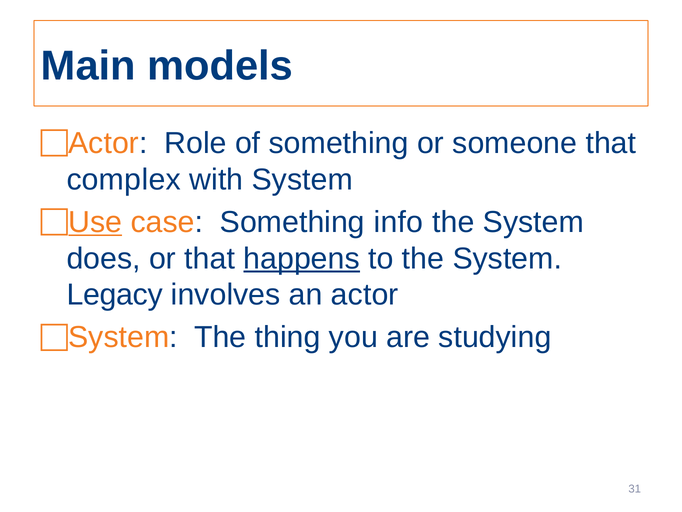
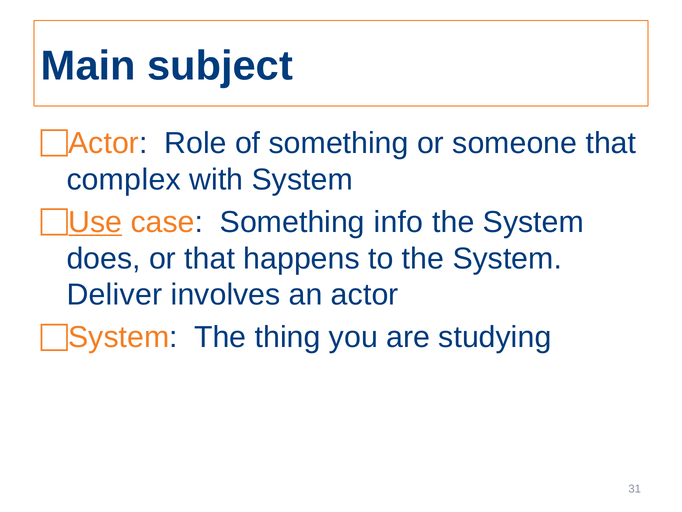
models: models -> subject (220, 66)
happens underline: present -> none (302, 258)
Legacy: Legacy -> Deliver (114, 295)
